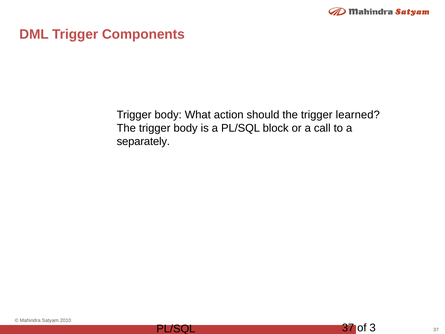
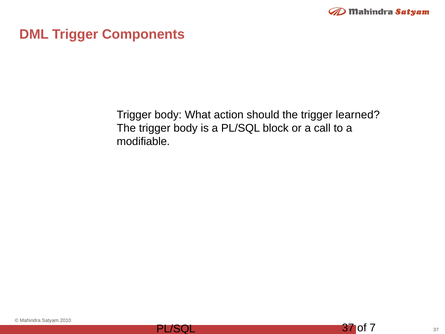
separately: separately -> modifiable (143, 141)
3: 3 -> 7 (373, 328)
